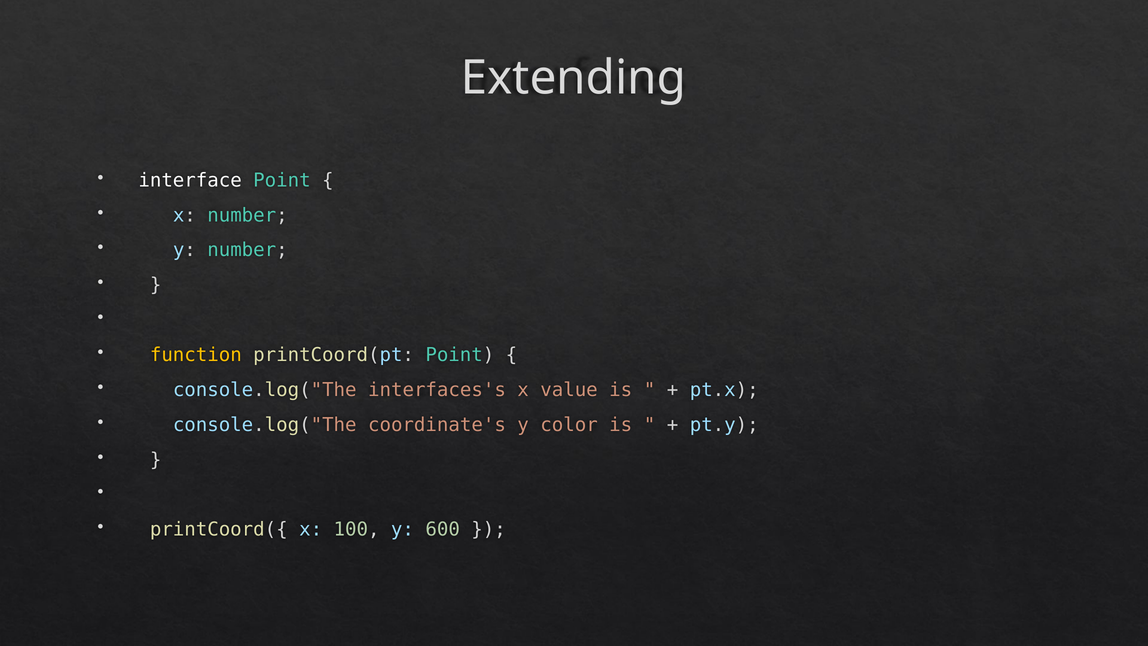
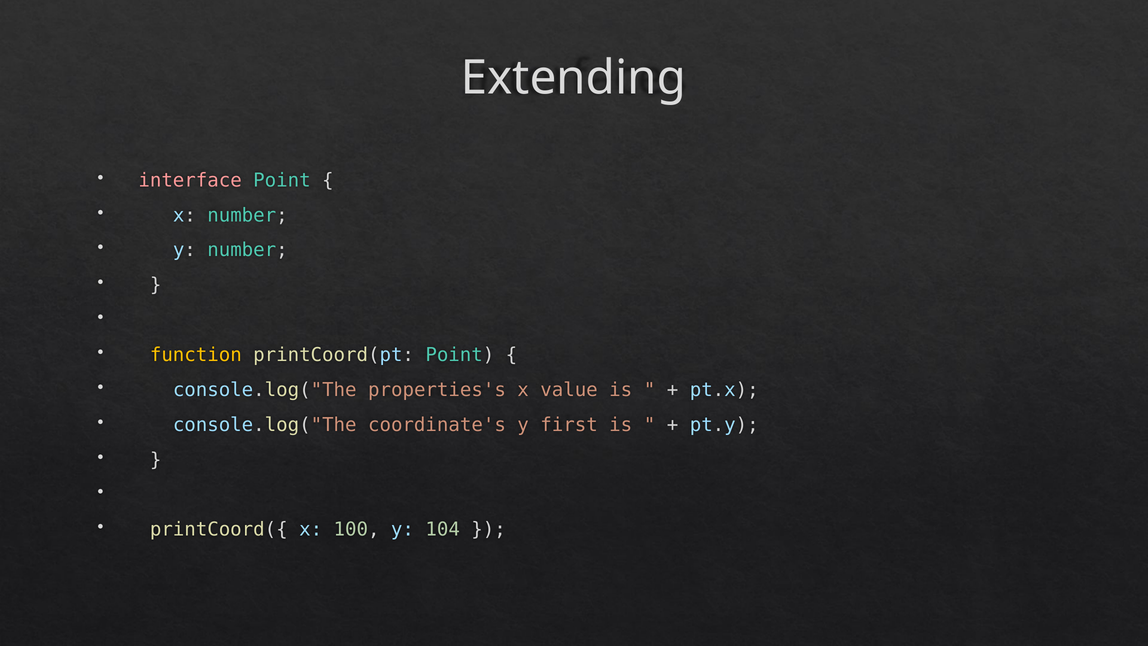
interface colour: white -> pink (190, 180)
interfaces's: interfaces's -> properties's (437, 390)
color: color -> first (569, 425)
600: 600 -> 104 (443, 529)
